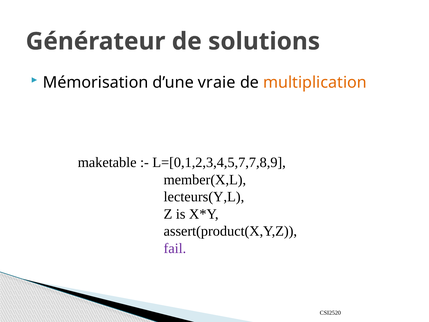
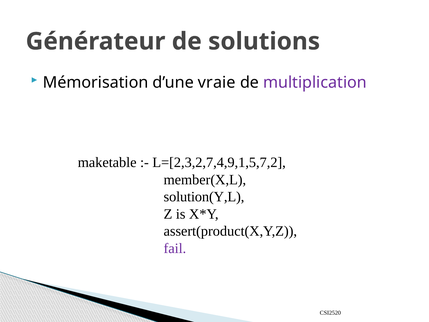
multiplication colour: orange -> purple (315, 82)
L=[0,1,2,3,4,5,7,7,8,9: L=[0,1,2,3,4,5,7,7,8,9 -> L=[2,3,2,7,4,9,1,5,7,2 (219, 162)
lecteurs(Y,L: lecteurs(Y,L -> solution(Y,L (204, 197)
